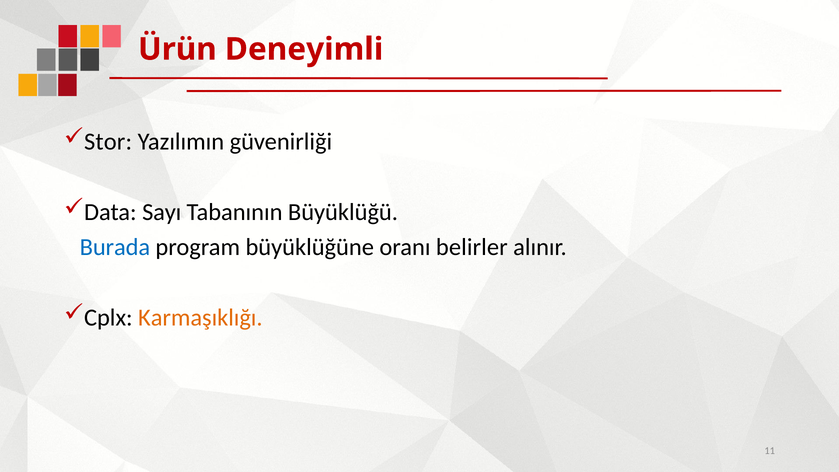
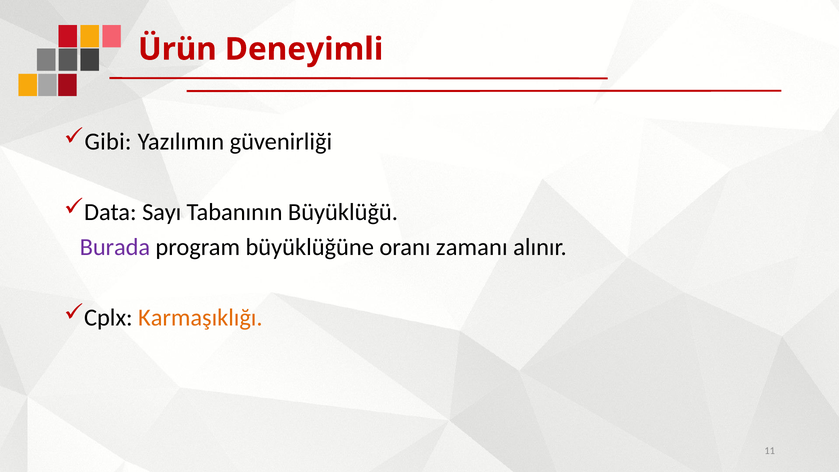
Stor: Stor -> Gibi (108, 142)
Burada colour: blue -> purple (115, 247)
belirler: belirler -> zamanı (472, 247)
